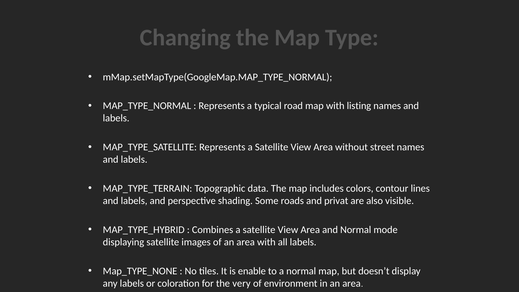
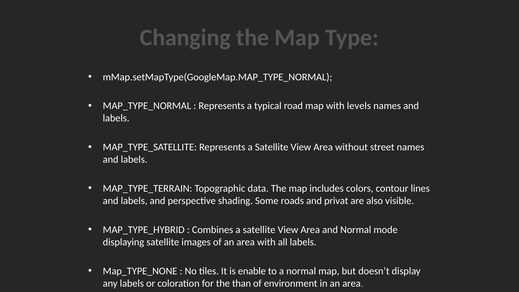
listing: listing -> levels (359, 106)
very: very -> than (242, 283)
